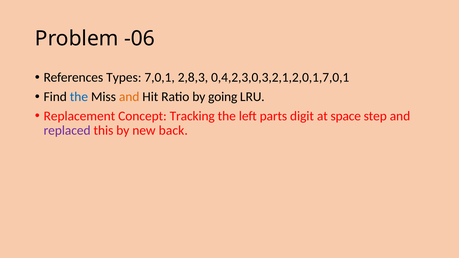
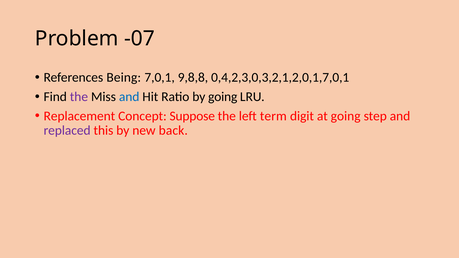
-06: -06 -> -07 (139, 39)
Types: Types -> Being (124, 78)
2,8,3: 2,8,3 -> 9,8,8 (193, 78)
the colour: blue -> purple (79, 97)
and colour: orange -> blue (129, 97)
Tracking: Tracking -> Suppose (192, 116)
parts: parts -> term (273, 116)
at space: space -> going (346, 116)
